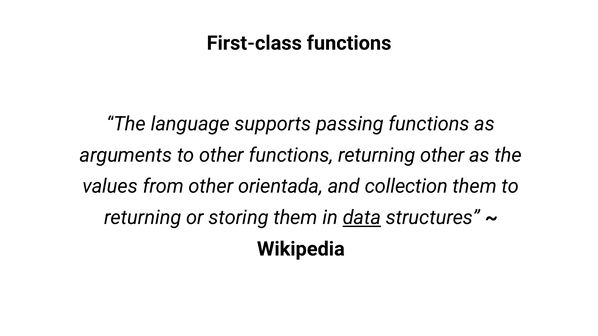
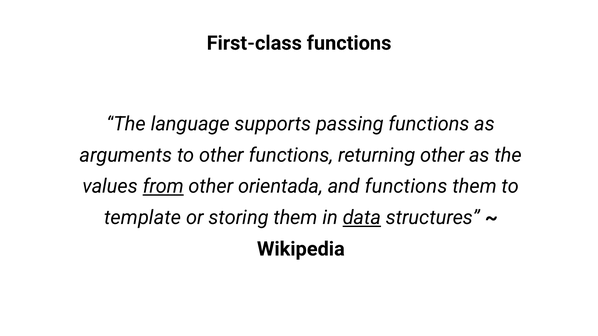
from underline: none -> present (163, 187)
and collection: collection -> functions (406, 187)
returning: returning -> template (143, 218)
